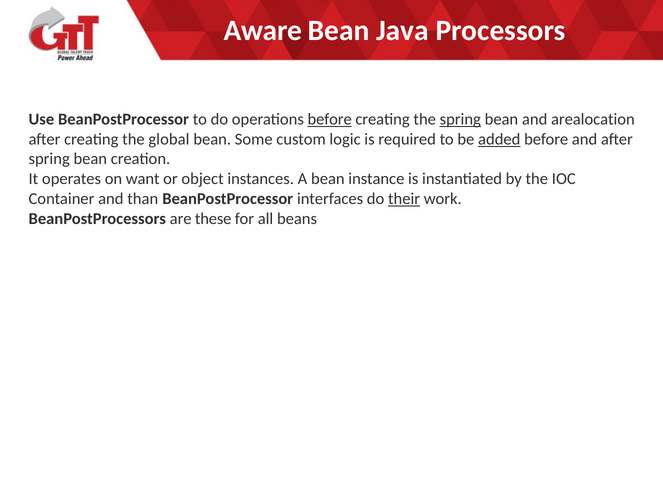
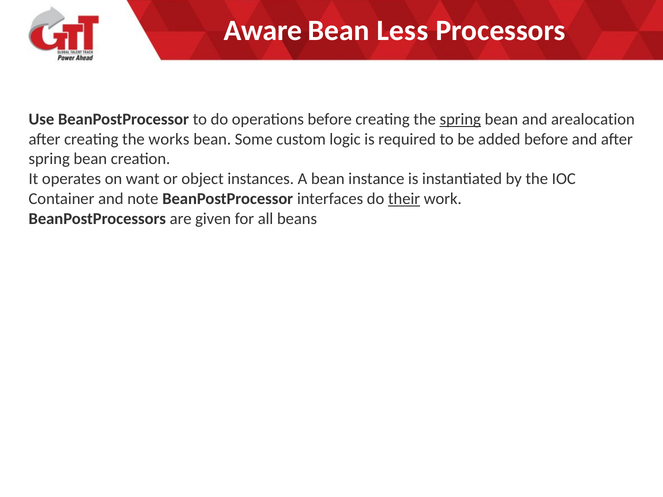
Java: Java -> Less (402, 31)
before underline: present -> none (330, 119)
global: global -> works (169, 139)
added underline: present -> none (499, 139)
than: than -> note (143, 199)
these: these -> given (213, 219)
